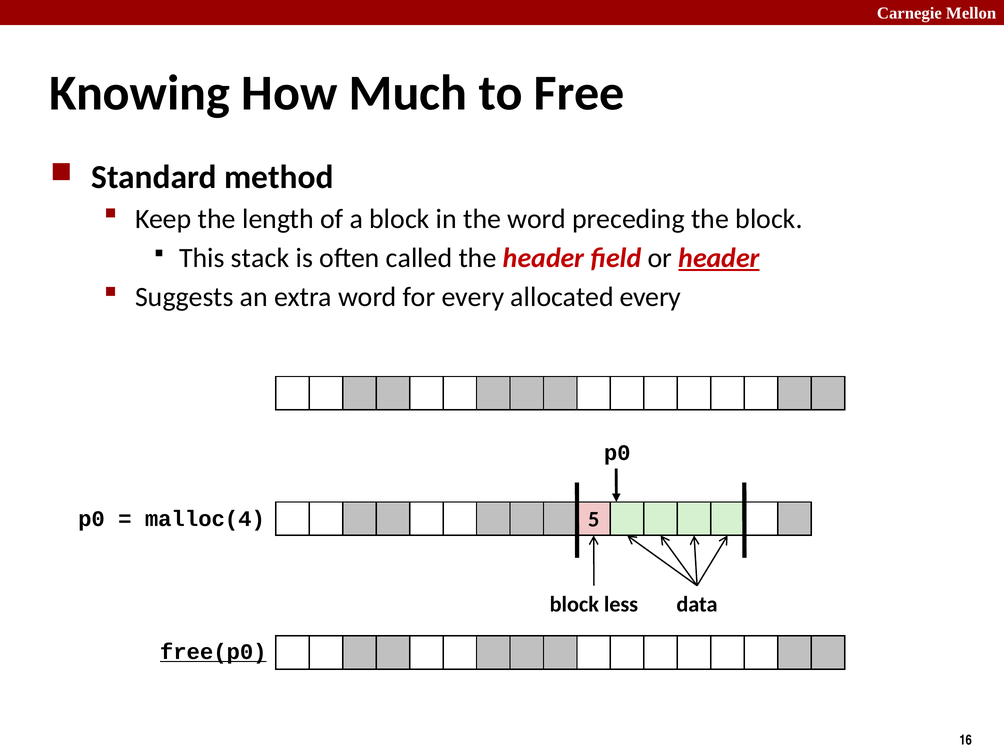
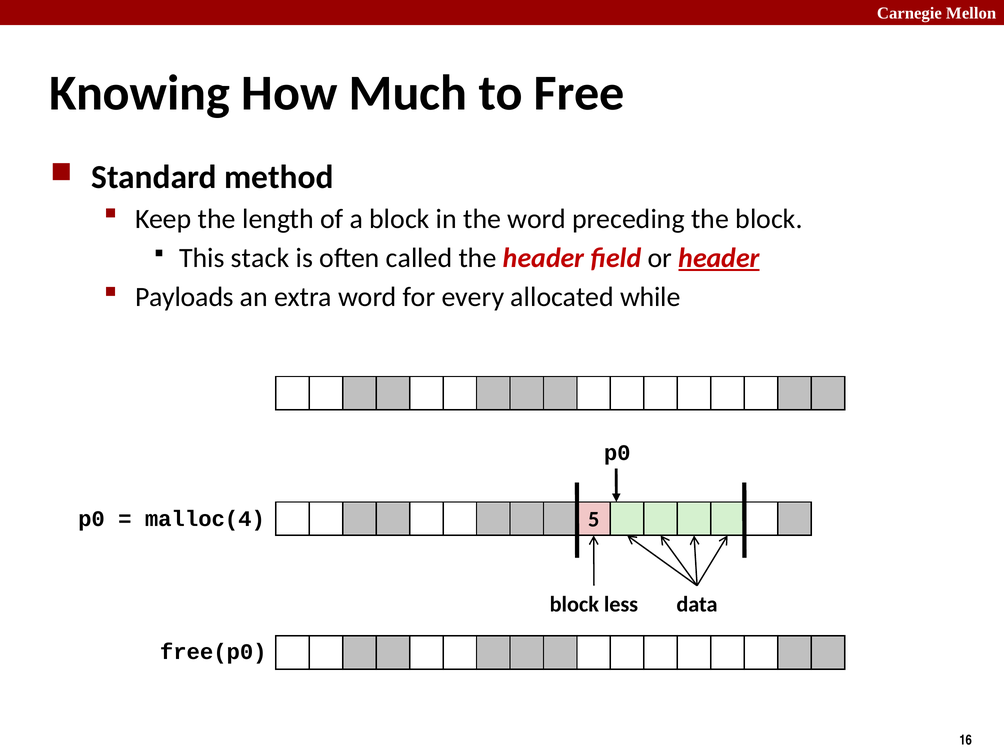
Suggests: Suggests -> Payloads (185, 297)
allocated every: every -> while (650, 297)
free(p0 underline: present -> none (213, 652)
